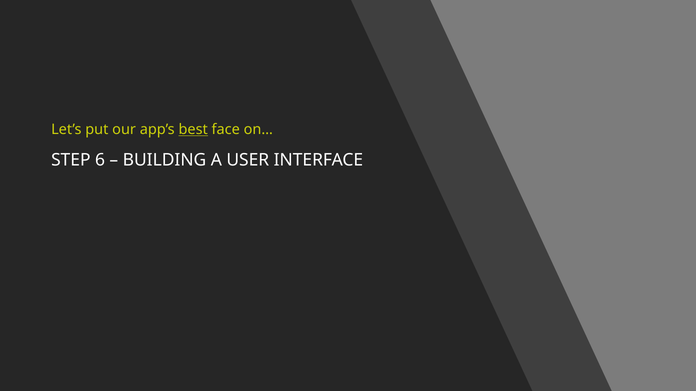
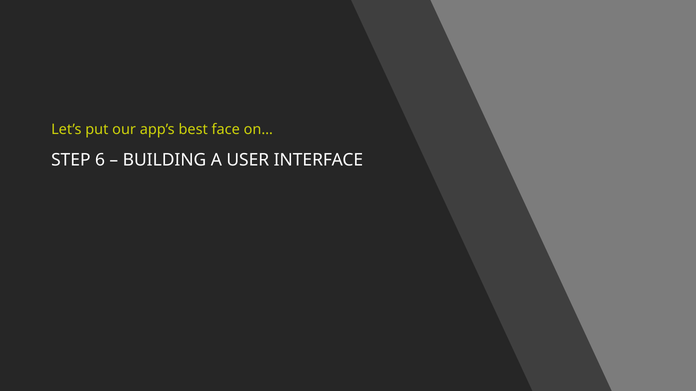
best underline: present -> none (193, 130)
